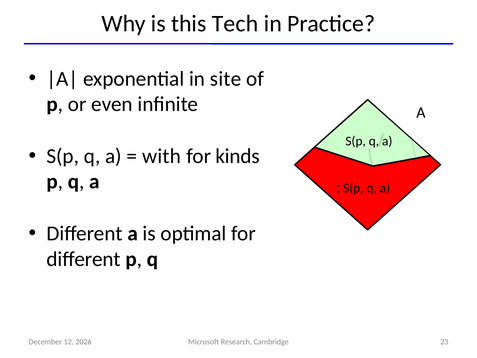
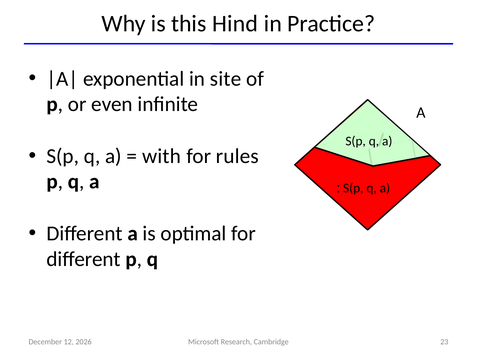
Tech: Tech -> Hind (235, 24)
kinds: kinds -> rules (237, 156)
